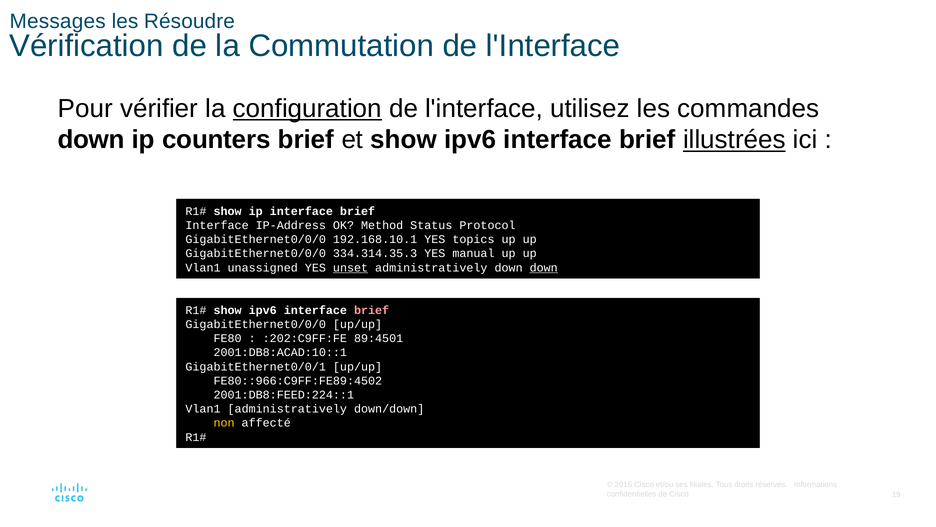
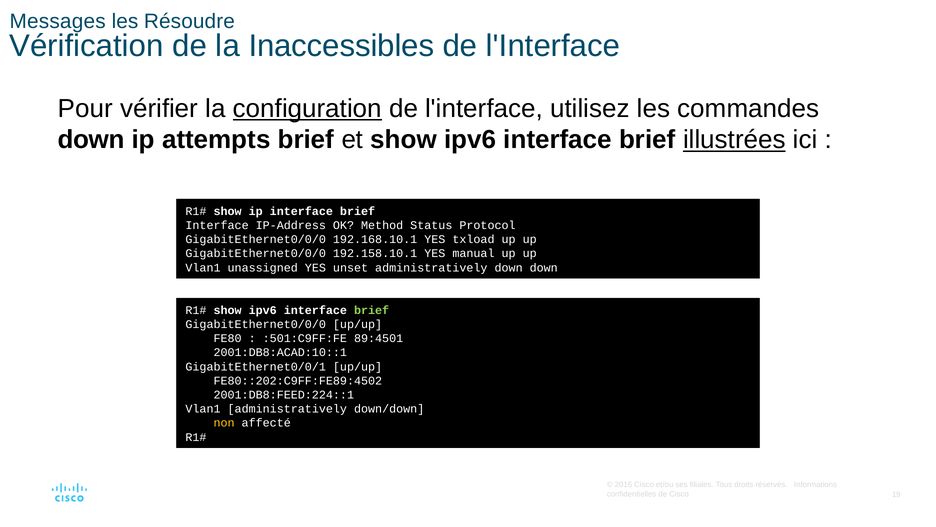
Commutation: Commutation -> Inaccessibles (341, 46)
counters: counters -> attempts (216, 140)
topics: topics -> txload (473, 239)
334.314.35.3: 334.314.35.3 -> 192.158.10.1 (375, 253)
unset underline: present -> none (351, 267)
down underline: present -> none (544, 267)
brief colour: pink -> light green (372, 310)
:202:C9FF:FE: :202:C9FF:FE -> :501:C9FF:FE (305, 338)
FE80::966:C9FF:FE89:4502: FE80::966:C9FF:FE89:4502 -> FE80::202:C9FF:FE89:4502 (298, 380)
